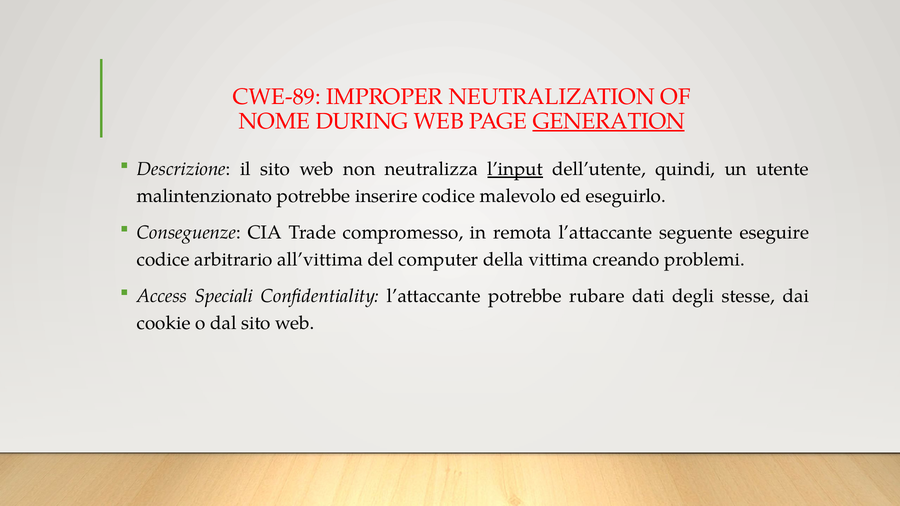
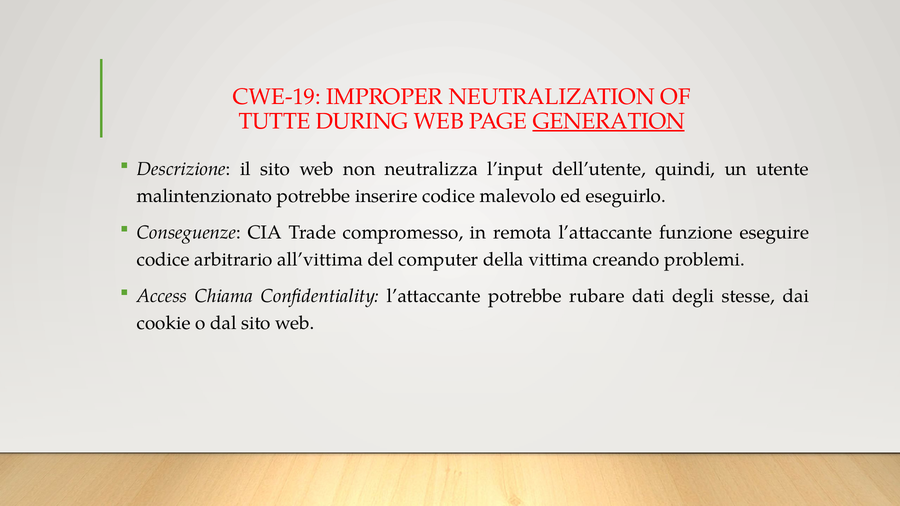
CWE-89: CWE-89 -> CWE-19 (277, 97)
NOME: NOME -> TUTTE (275, 121)
l’input underline: present -> none (515, 169)
seguente: seguente -> funzione (696, 233)
Speciali: Speciali -> Chiama (224, 296)
